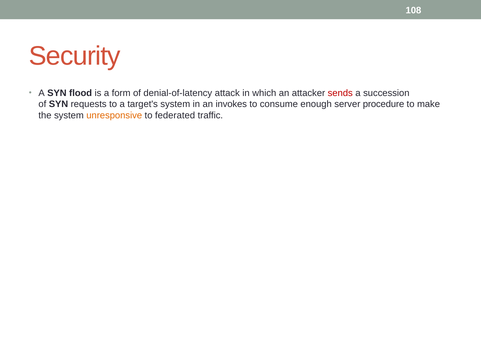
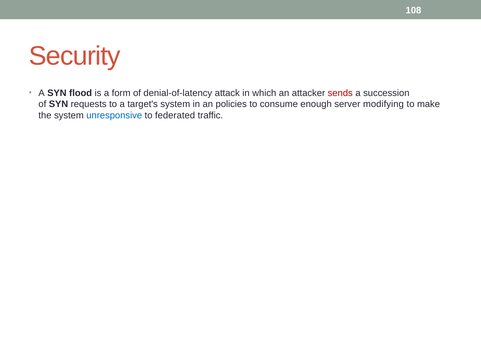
invokes: invokes -> policies (231, 104)
procedure: procedure -> modifying (383, 104)
unresponsive colour: orange -> blue (114, 115)
